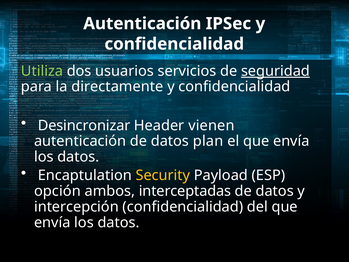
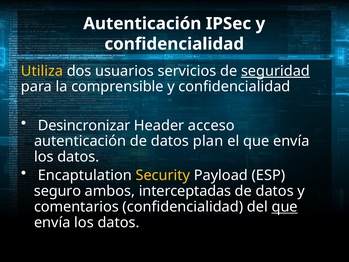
Utiliza colour: light green -> yellow (42, 71)
directamente: directamente -> comprensible (117, 87)
vienen: vienen -> acceso (211, 125)
opción: opción -> seguro (58, 191)
intercepción: intercepción -> comentarios (76, 207)
que underline: none -> present (285, 207)
